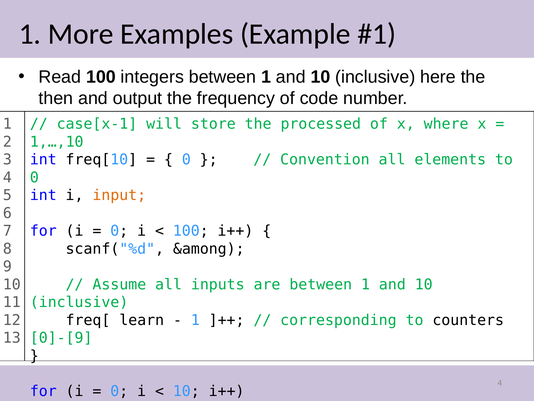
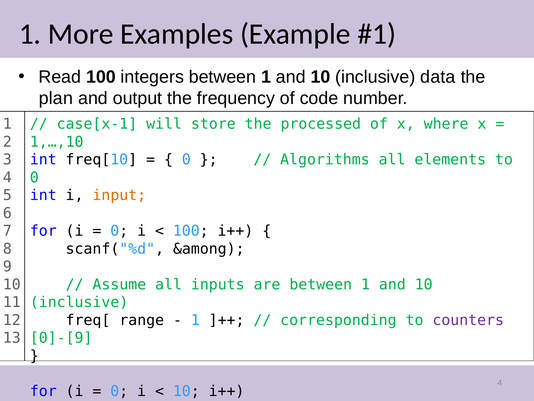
here: here -> data (438, 77)
then: then -> plan (56, 98)
Convention: Convention -> Algorithms (325, 159)
learn: learn -> range (142, 320)
counters colour: black -> purple (468, 320)
